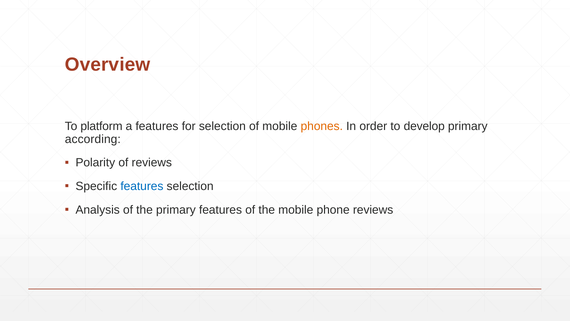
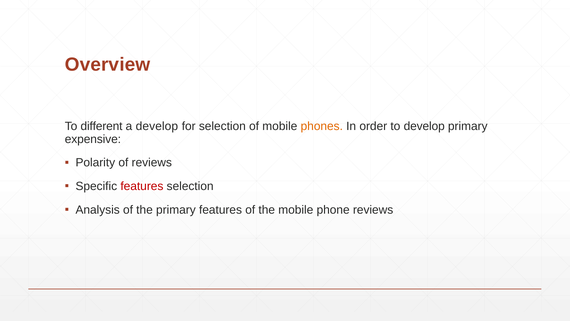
platform: platform -> different (102, 126)
a features: features -> develop (157, 126)
according: according -> expensive (93, 139)
features colour: blue -> red (142, 186)
